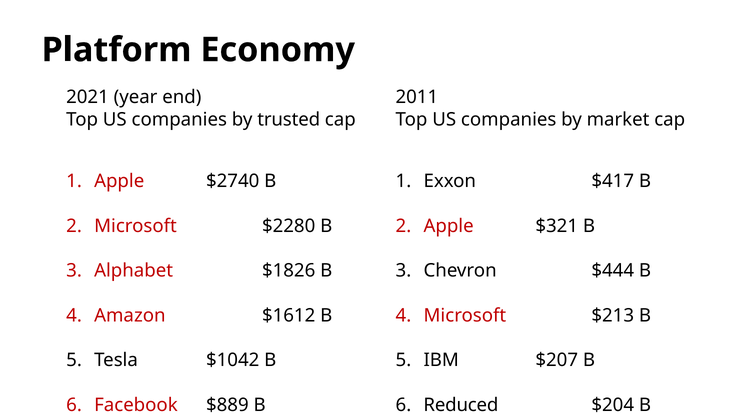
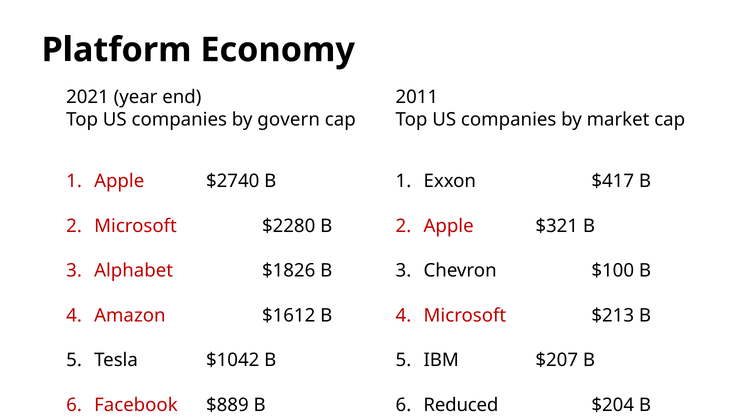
trusted: trusted -> govern (289, 119)
$444: $444 -> $100 (613, 270)
